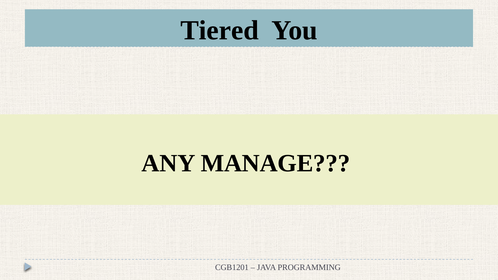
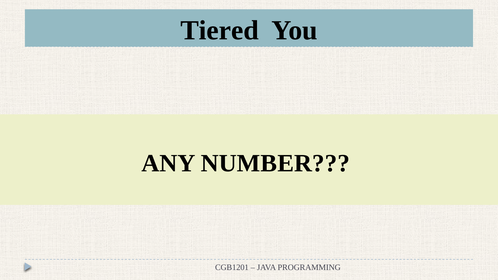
MANAGE: MANAGE -> NUMBER (275, 163)
